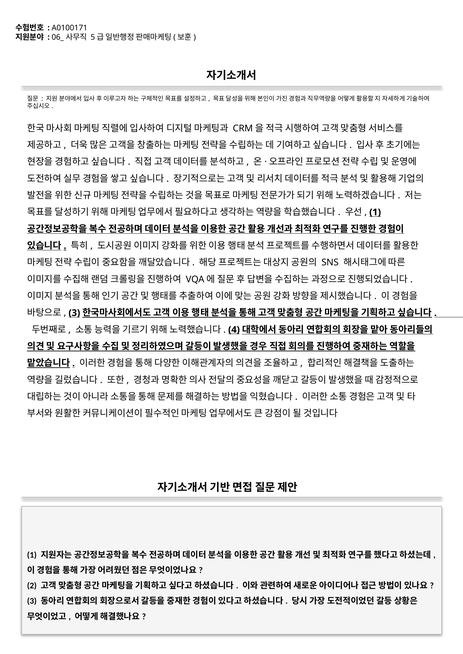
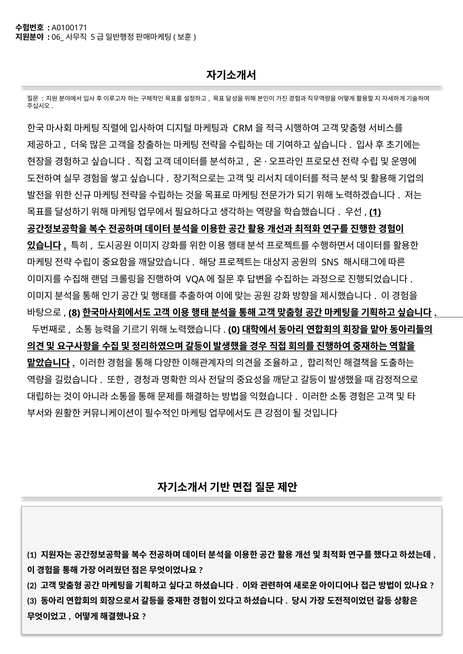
3: 3 -> 8 (74, 313)
4: 4 -> 0 (234, 330)
